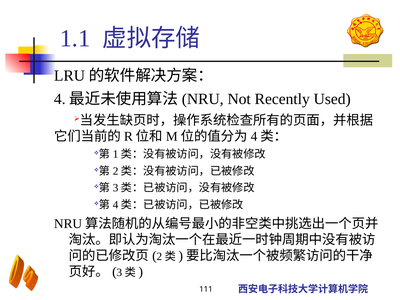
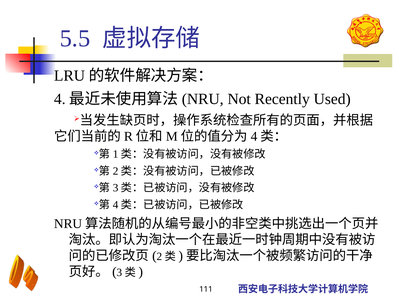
1.1: 1.1 -> 5.5 (75, 38)
